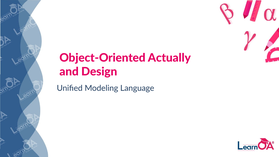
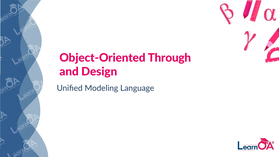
Actually: Actually -> Through (169, 58)
